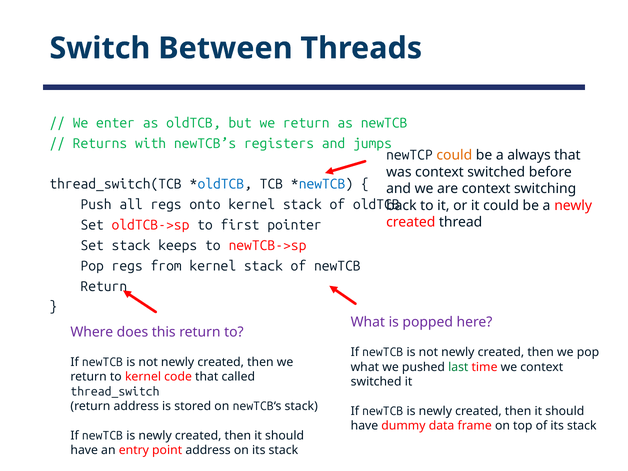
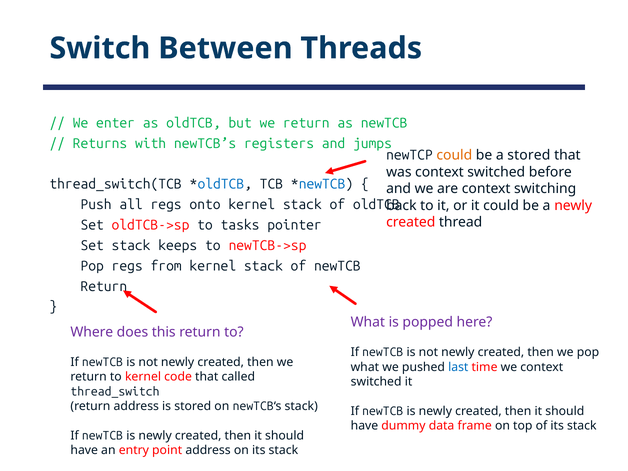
a always: always -> stored (529, 155)
first: first -> tasks (240, 225)
last colour: green -> blue (458, 367)
